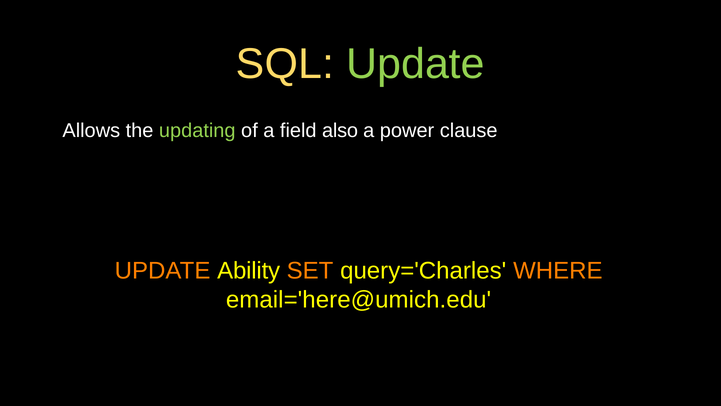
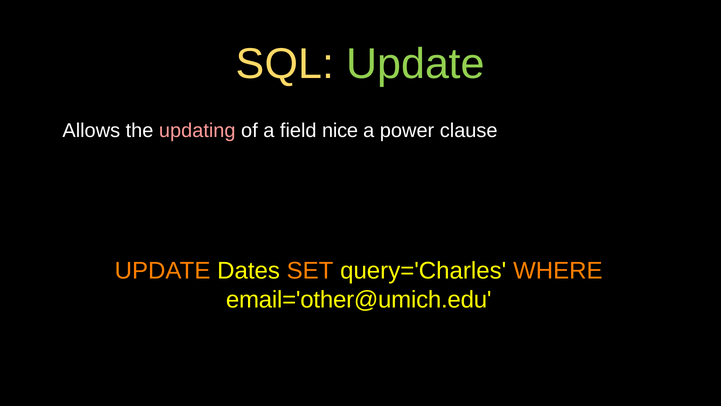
updating colour: light green -> pink (197, 131)
also: also -> nice (340, 131)
Ability: Ability -> Dates (249, 271)
email='here@umich.edu: email='here@umich.edu -> email='other@umich.edu (359, 299)
